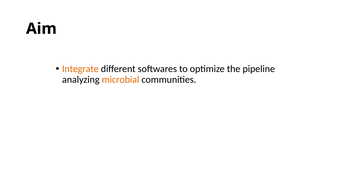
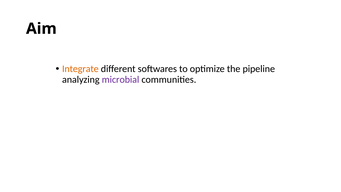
microbial colour: orange -> purple (121, 80)
